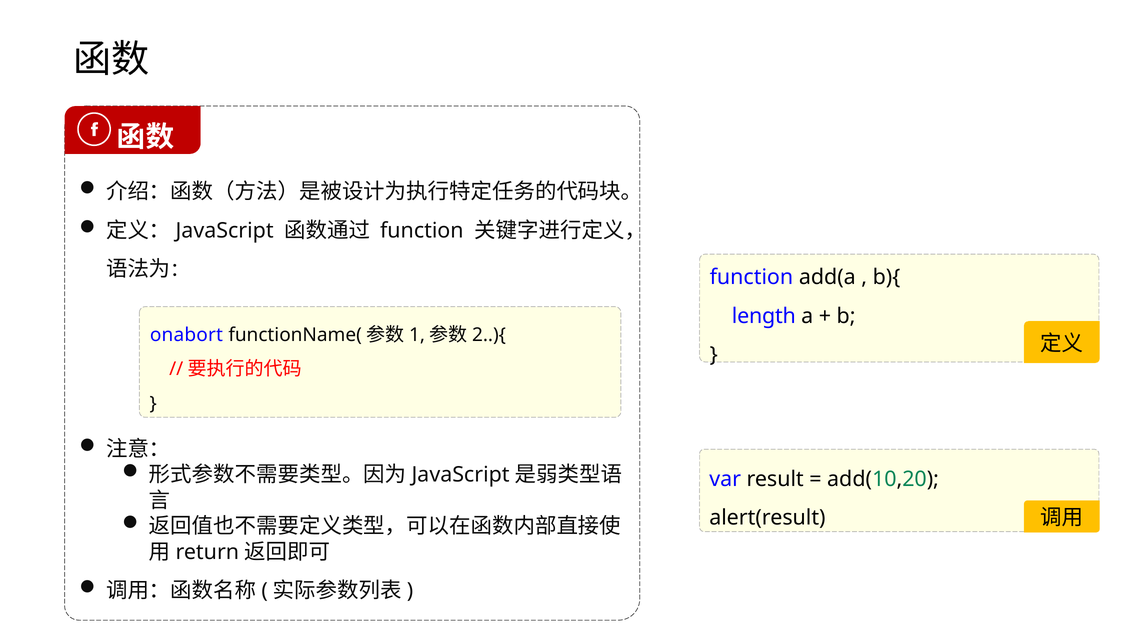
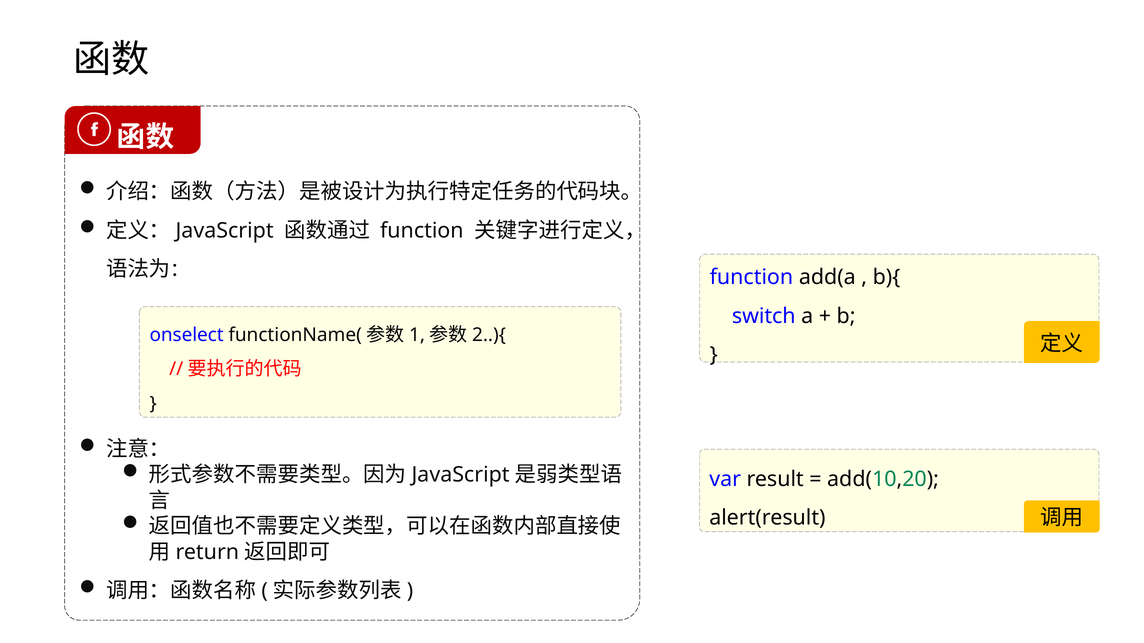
length: length -> switch (764, 316)
onabort: onabort -> onselect (187, 335)
